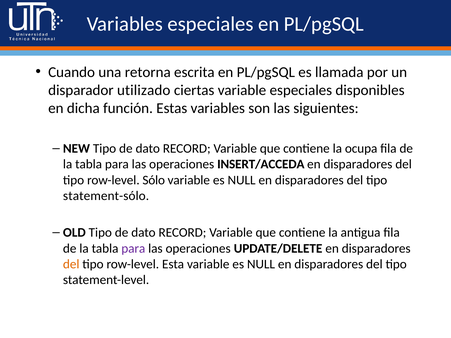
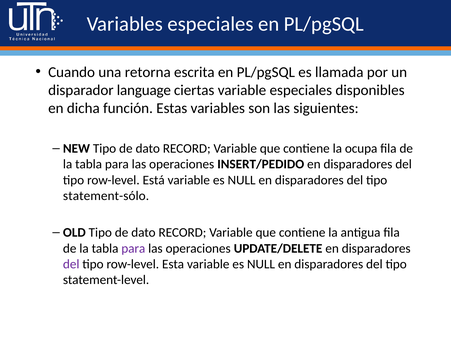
utilizado: utilizado -> language (144, 90)
INSERT/ACCEDA: INSERT/ACCEDA -> INSERT/PEDIDO (261, 164)
Sólo: Sólo -> Está (154, 180)
del colour: orange -> purple (71, 264)
